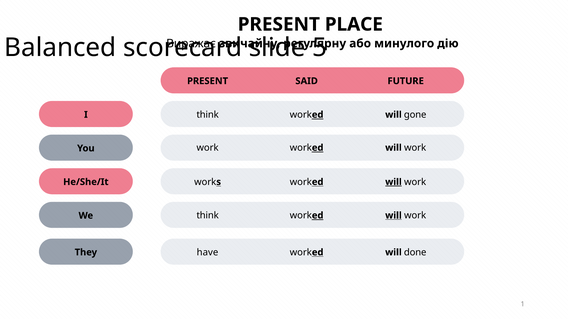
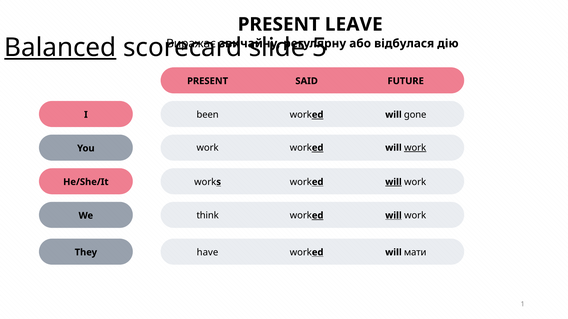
PLACE: PLACE -> LEAVE (354, 24)
минулого: минулого -> відбулася (404, 44)
Balanced underline: none -> present (60, 48)
think: think -> been (208, 115)
work underline: none -> present (415, 148)
done: done -> мати (415, 253)
